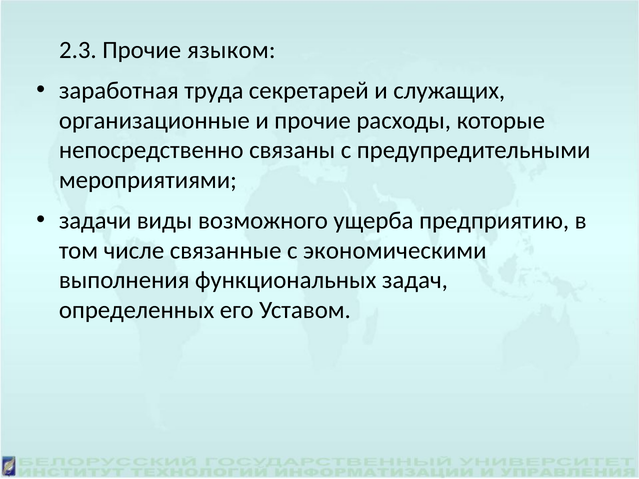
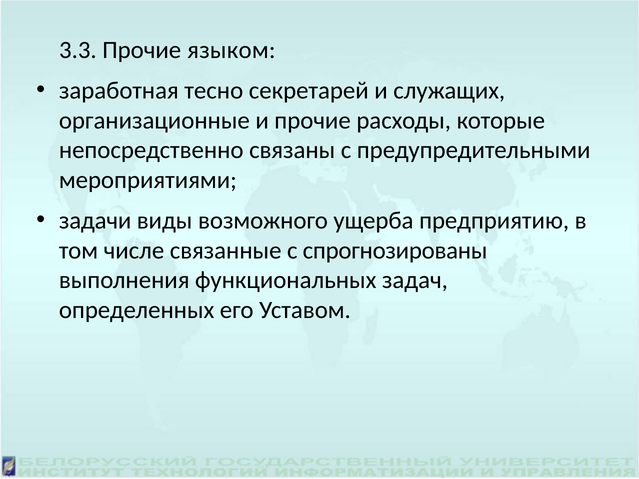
2.3: 2.3 -> 3.3 (78, 50)
труда: труда -> тесно (214, 91)
экономическими: экономическими -> спрогнозированы (395, 250)
